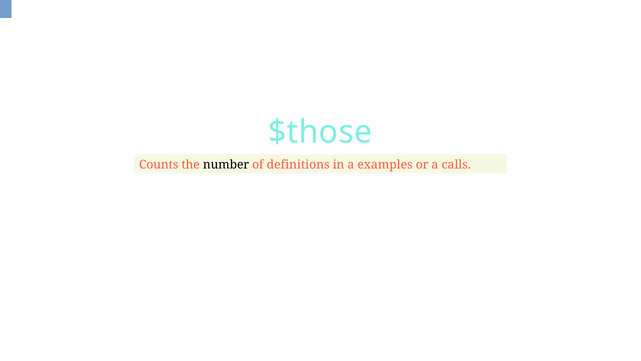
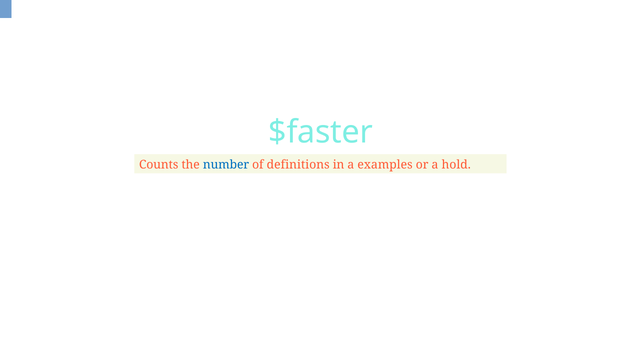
$those: $those -> $faster (321, 132)
number colour: black -> blue (226, 164)
calls: calls -> hold (456, 164)
